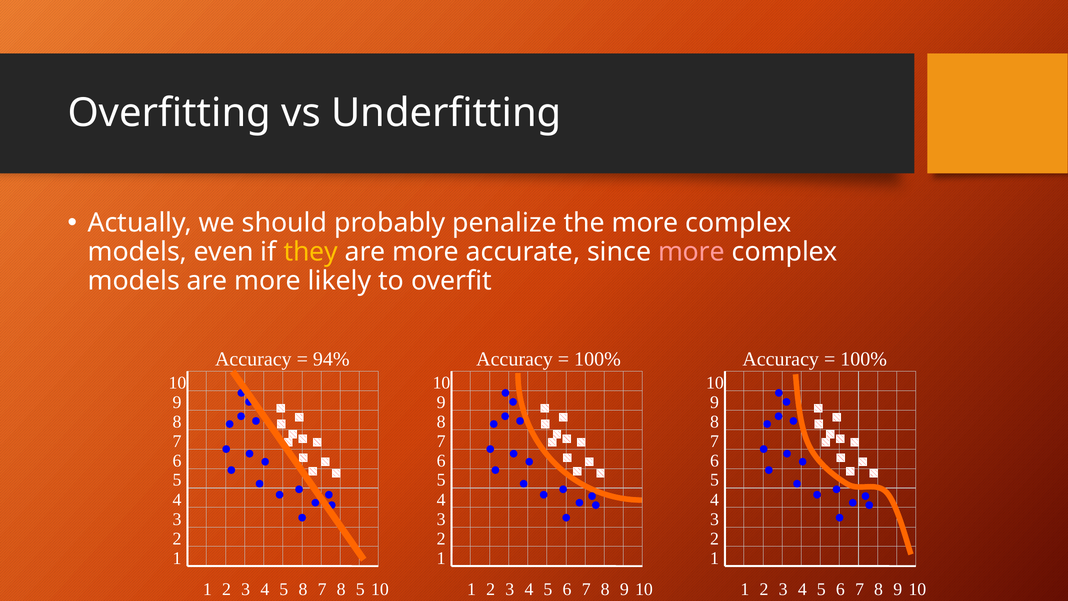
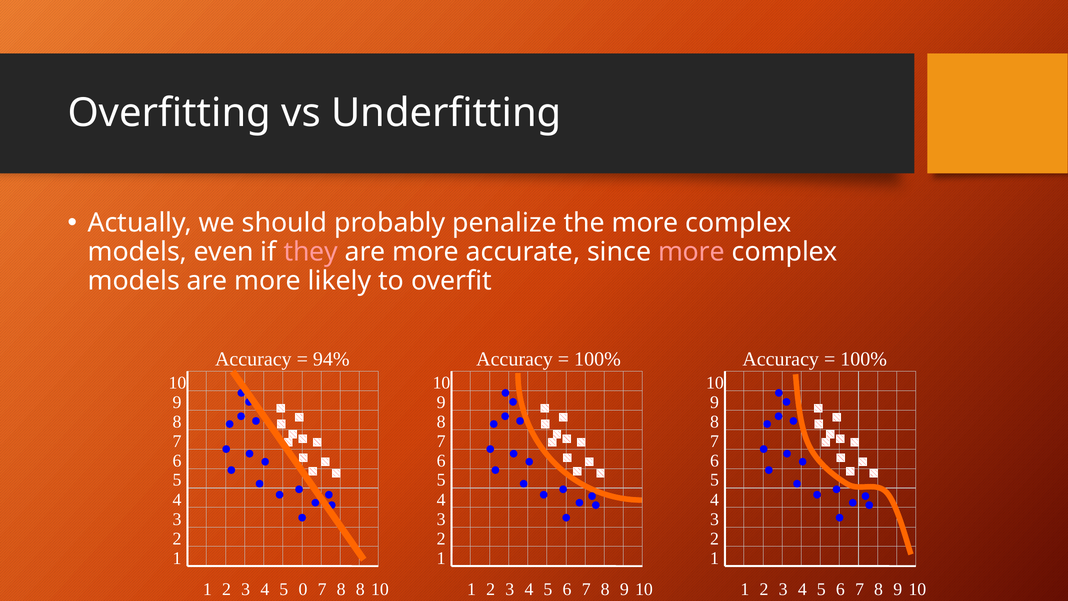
they colour: yellow -> pink (311, 252)
5 8: 8 -> 0 (303, 589)
8 5: 5 -> 8 (360, 589)
